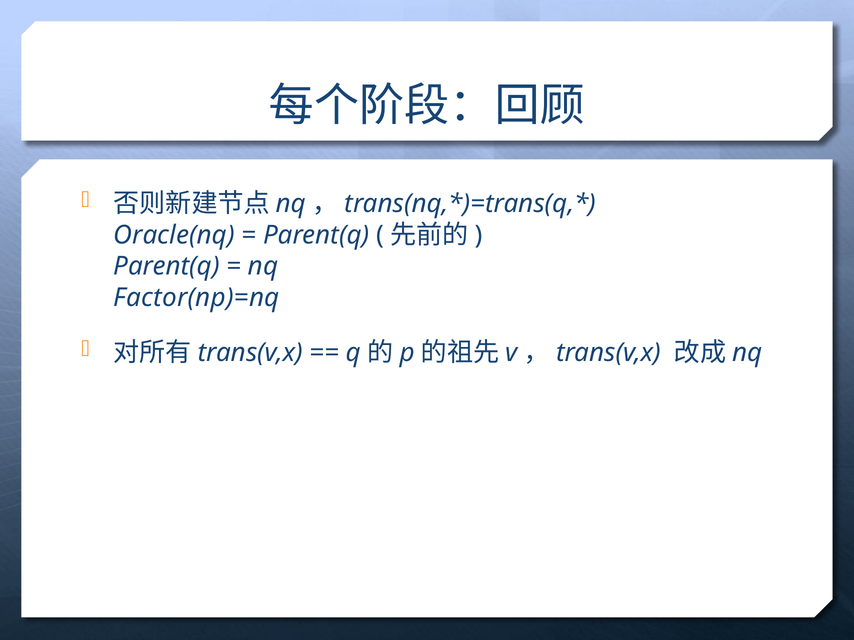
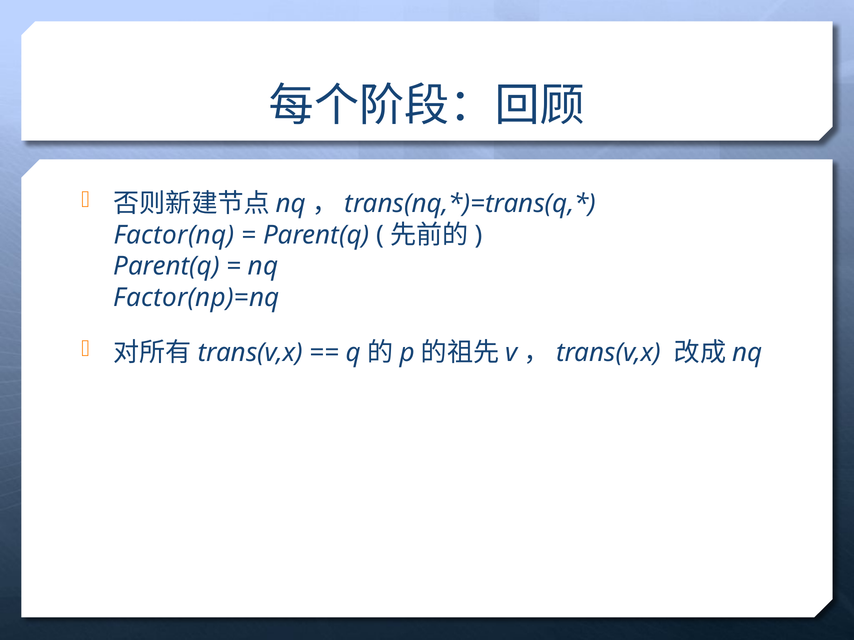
Oracle(nq: Oracle(nq -> Factor(nq (174, 235)
